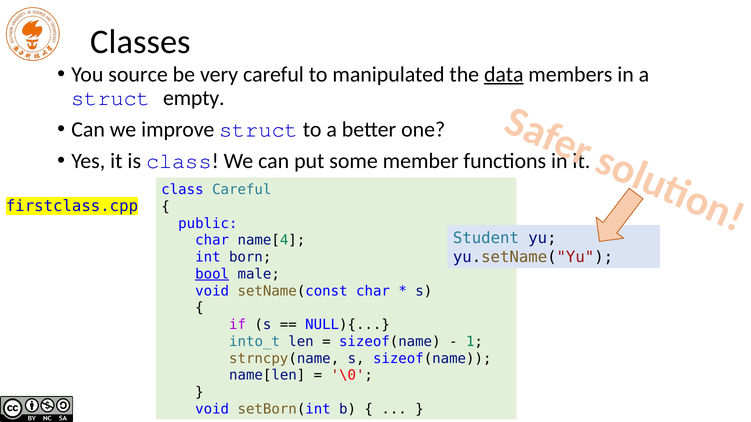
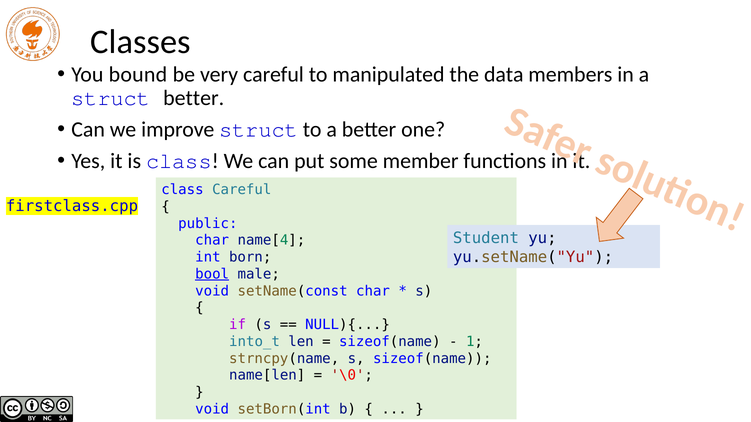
source: source -> bound (138, 74)
data underline: present -> none (504, 74)
struct empty: empty -> better (194, 98)
